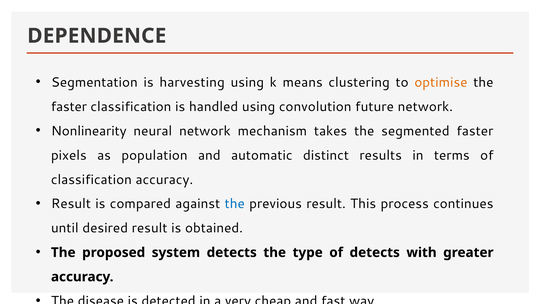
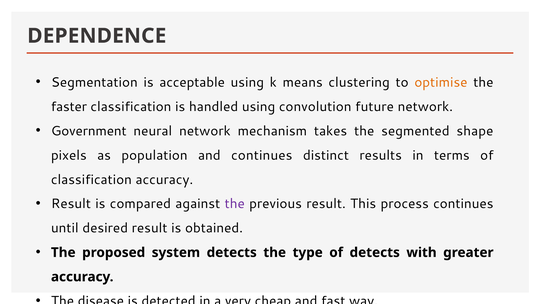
harvesting: harvesting -> acceptable (192, 82)
Nonlinearity: Nonlinearity -> Government (89, 131)
segmented faster: faster -> shape (475, 131)
and automatic: automatic -> continues (262, 155)
the colour: blue -> purple (235, 204)
